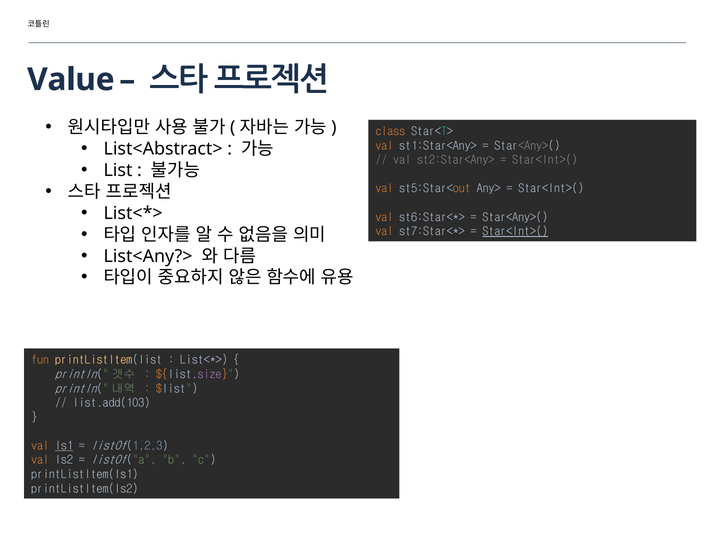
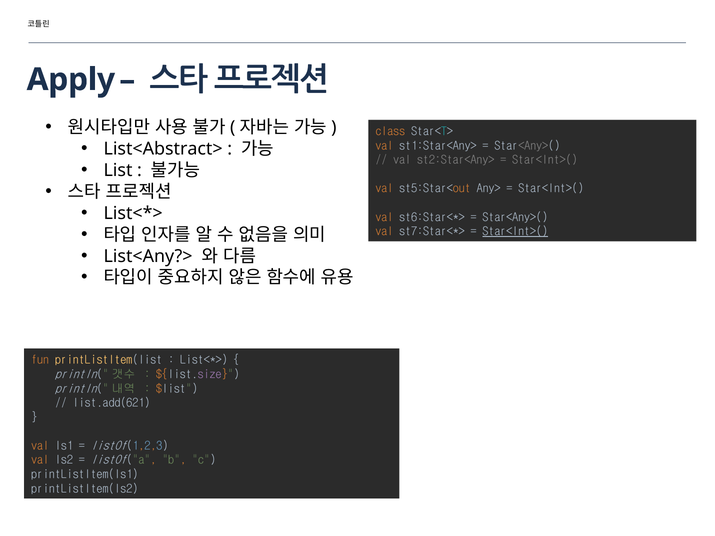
Value: Value -> Apply (71, 80)
list.add(103: list.add(103 -> list.add(621 (111, 403)
ls1 underline: present -> none (64, 446)
